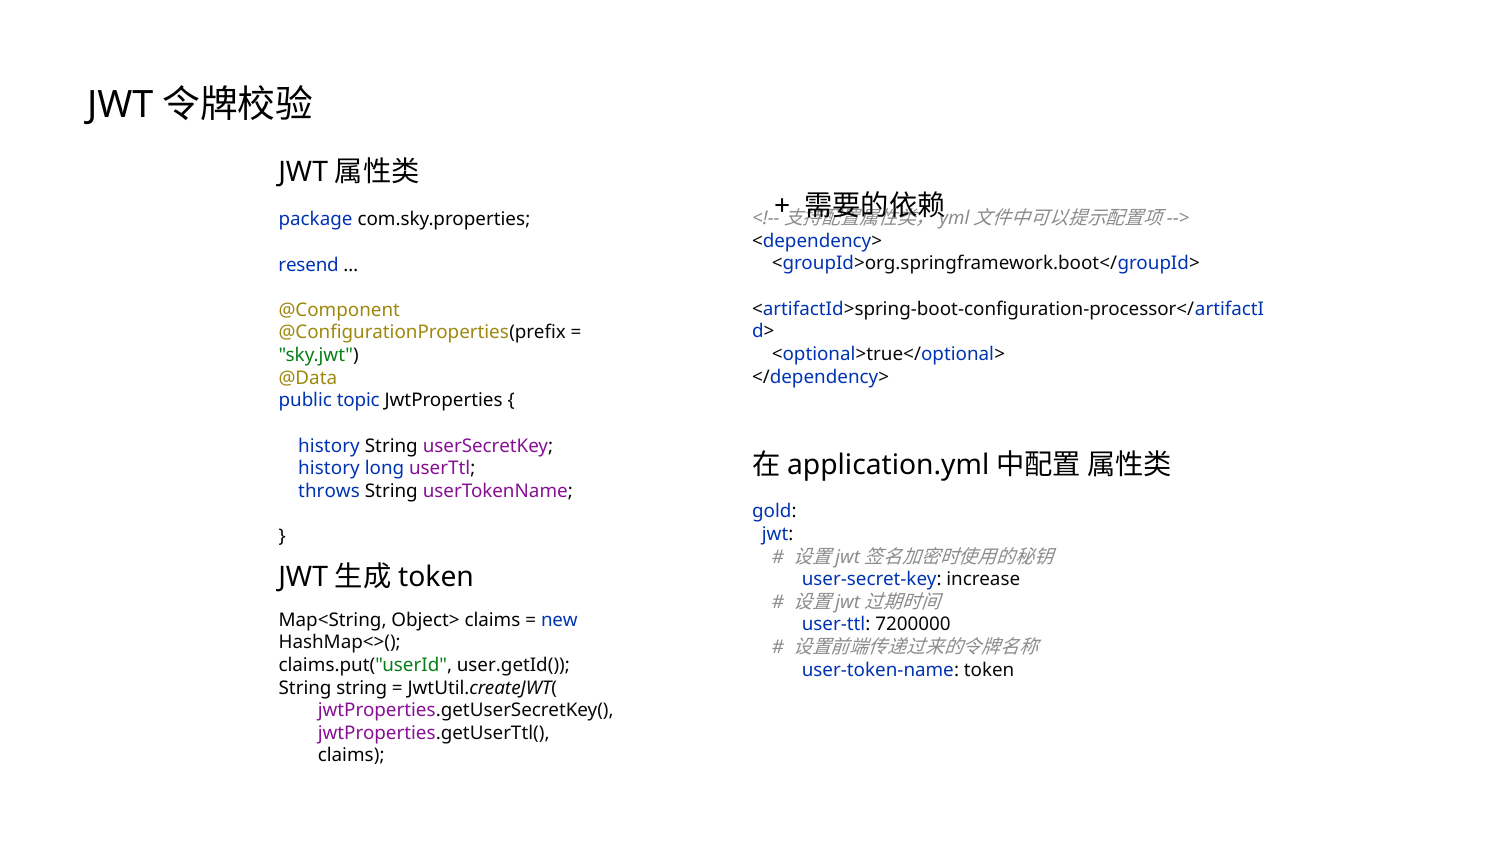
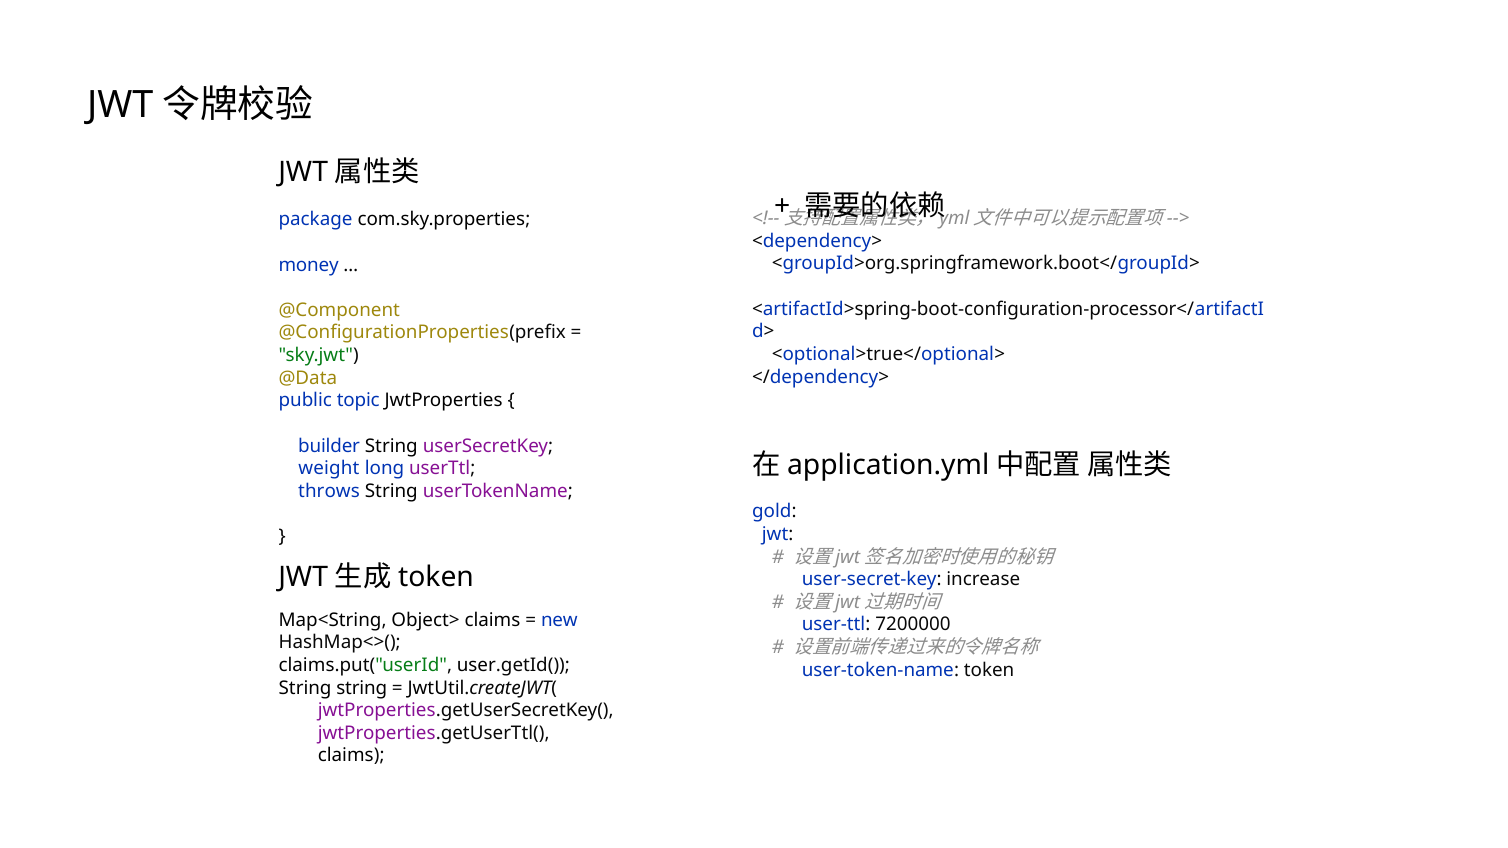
resend: resend -> money (309, 265)
history: history -> builder (329, 446)
history: history -> weight (329, 469)
